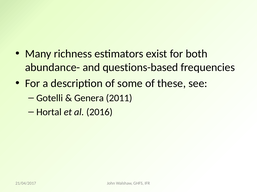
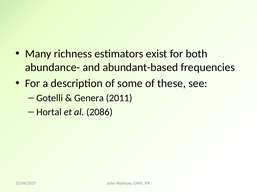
questions-based: questions-based -> abundant-based (140, 68)
2016: 2016 -> 2086 (99, 112)
